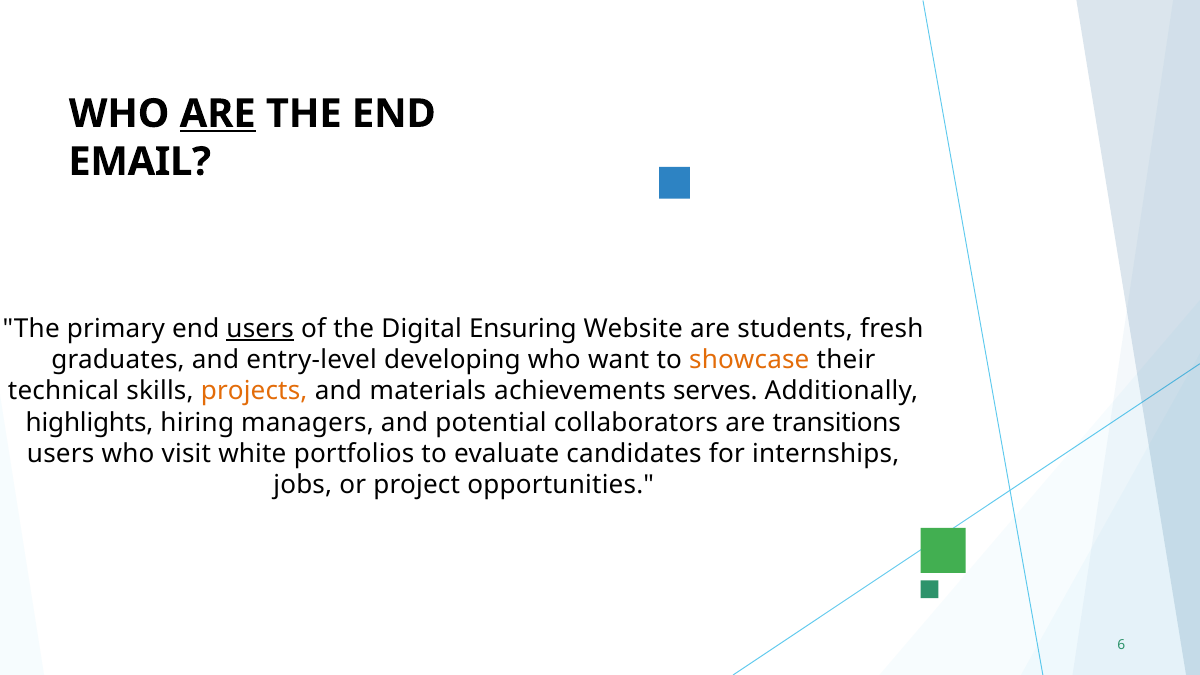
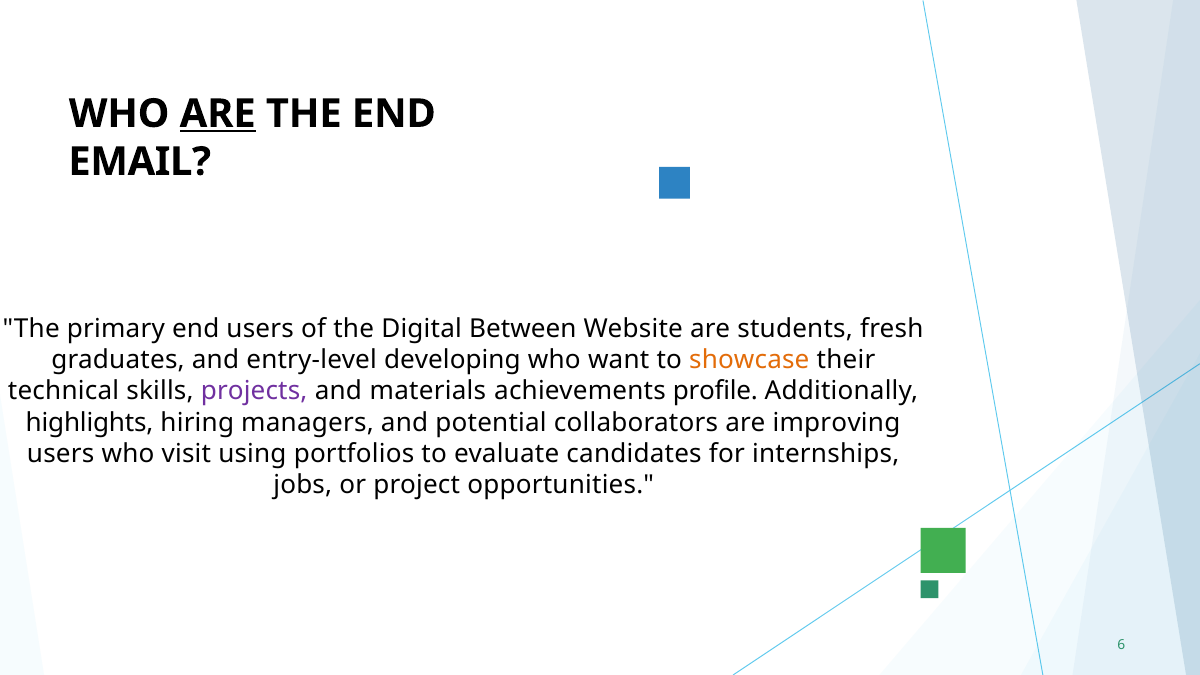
users underline: present -> none (260, 329)
Ensuring: Ensuring -> Between (523, 329)
projects colour: orange -> purple (254, 391)
serves: serves -> profile (715, 391)
transitions: transitions -> improving (836, 423)
white: white -> using (252, 454)
